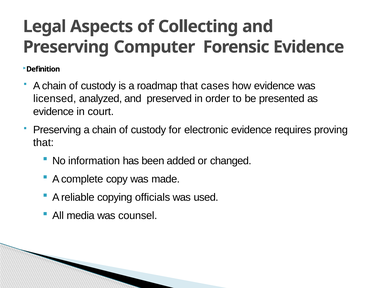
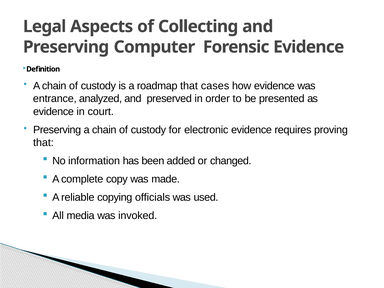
licensed: licensed -> entrance (55, 99)
counsel: counsel -> invoked (138, 216)
